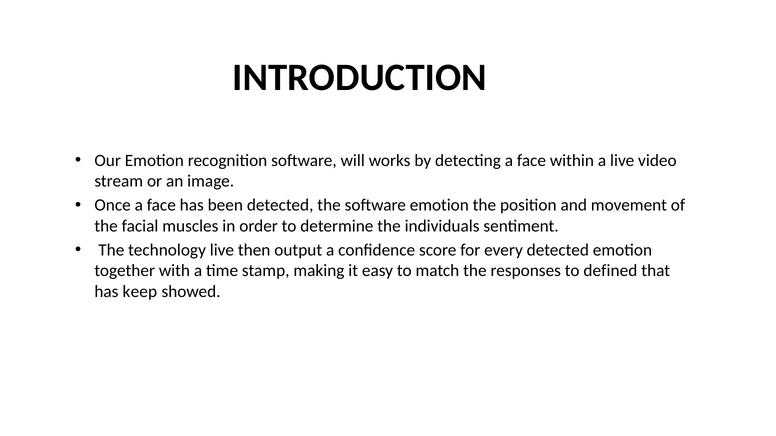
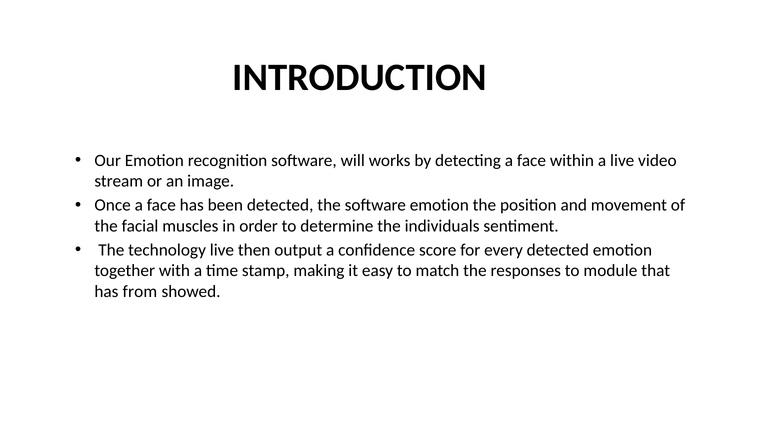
defined: defined -> module (610, 271)
keep: keep -> from (140, 292)
